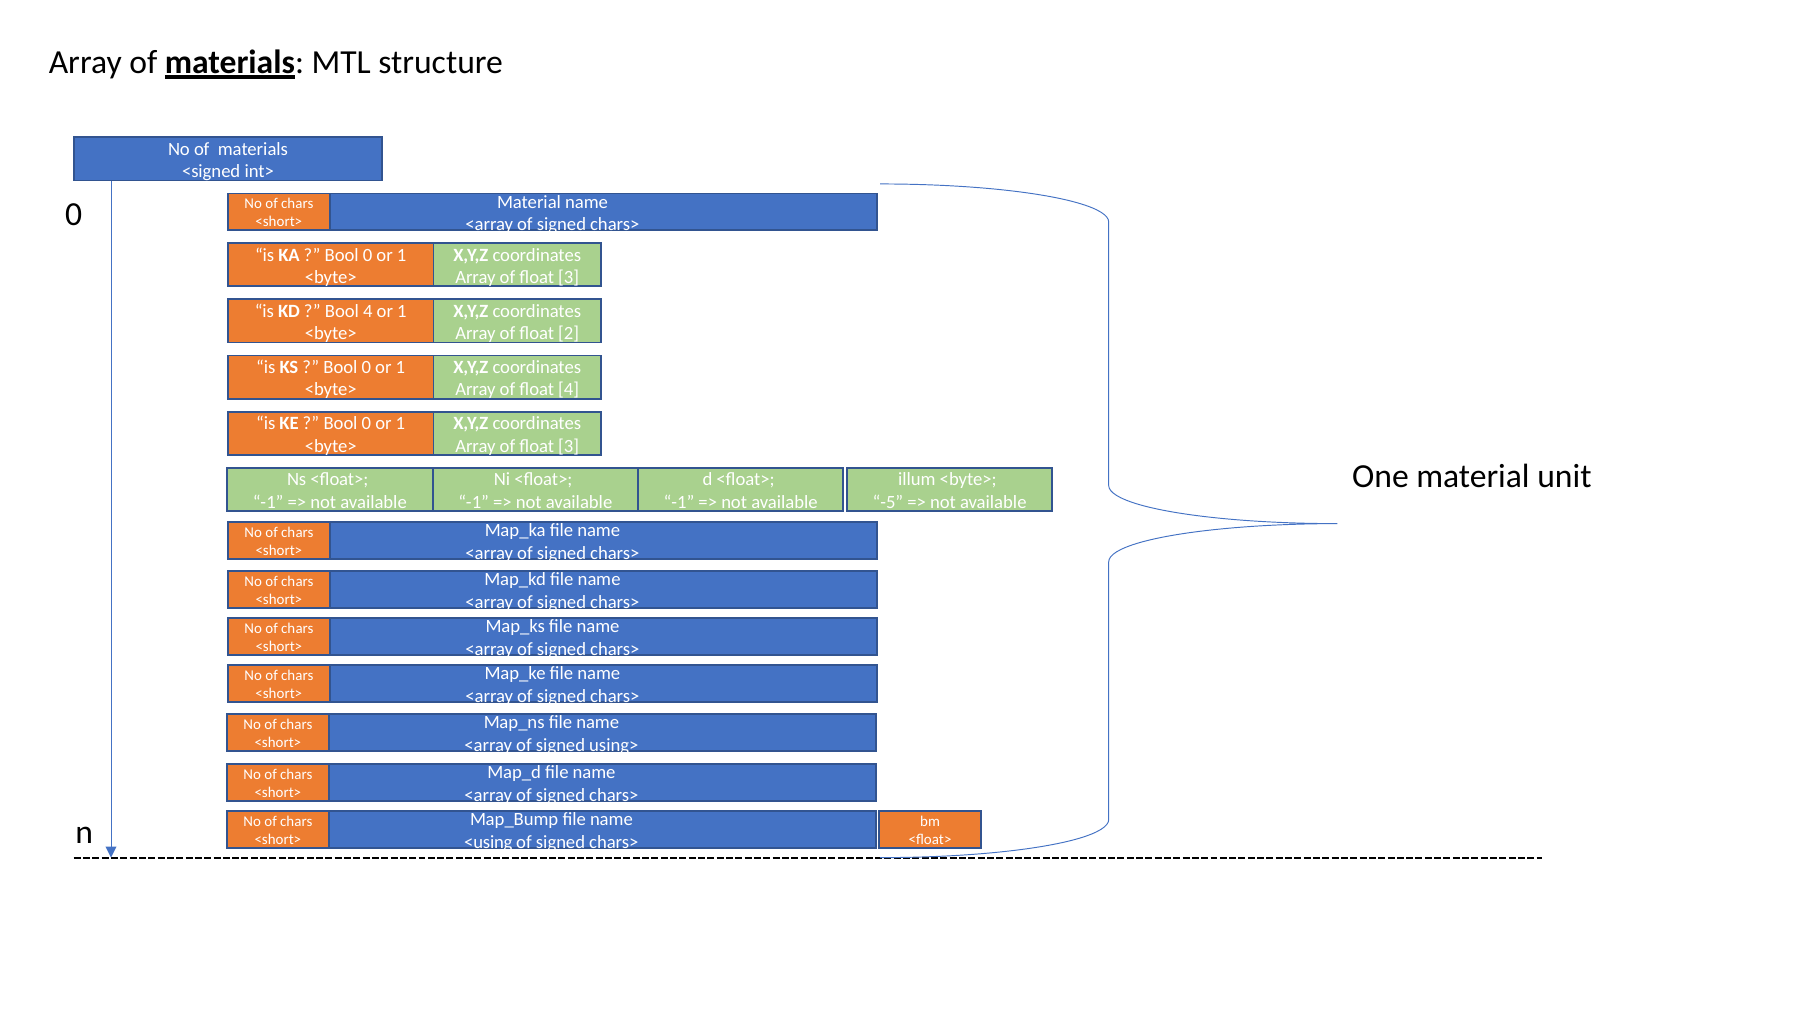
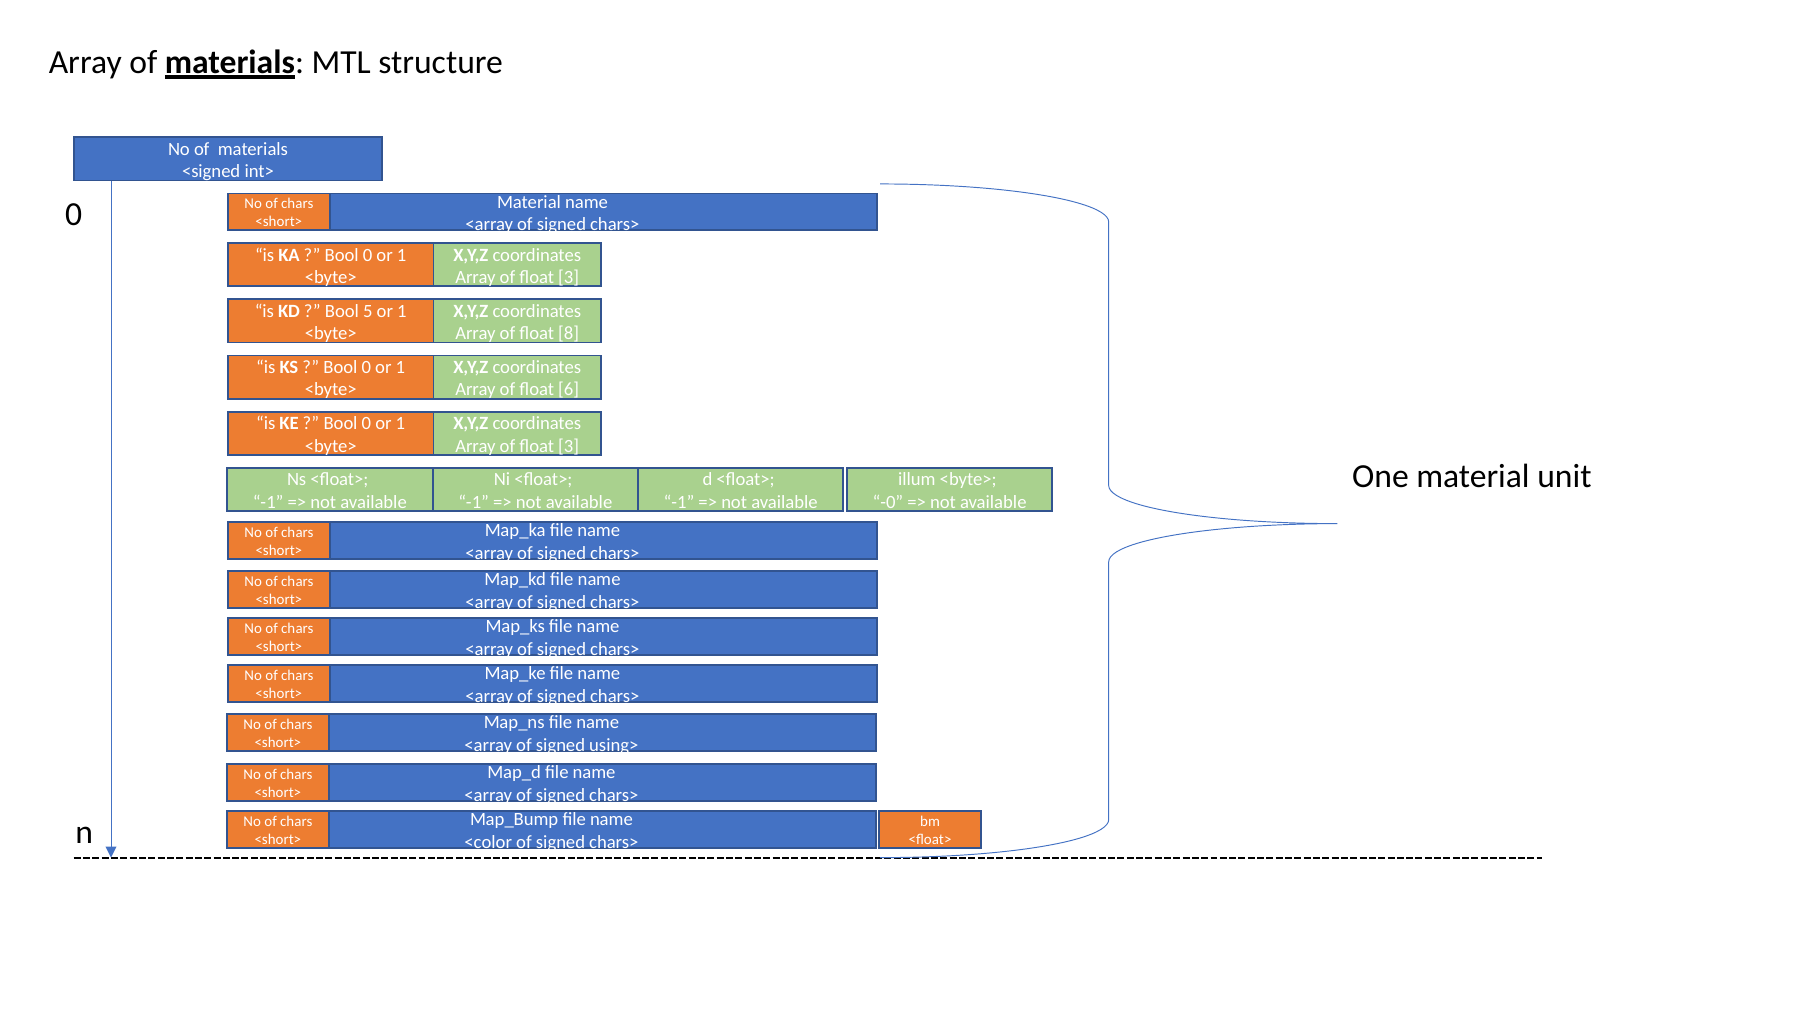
Bool 4: 4 -> 5 (368, 311)
2: 2 -> 8 (569, 333)
float 4: 4 -> 6 (569, 389)
-5: -5 -> -0 (888, 502)
<using: <using -> <color (488, 841)
